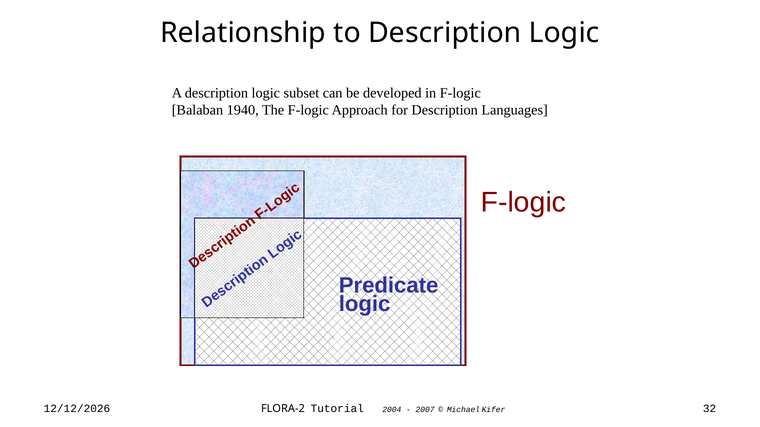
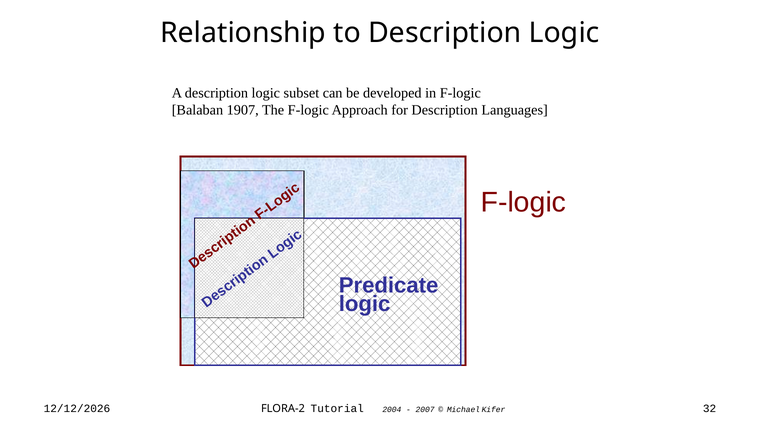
1940: 1940 -> 1907 (243, 110)
